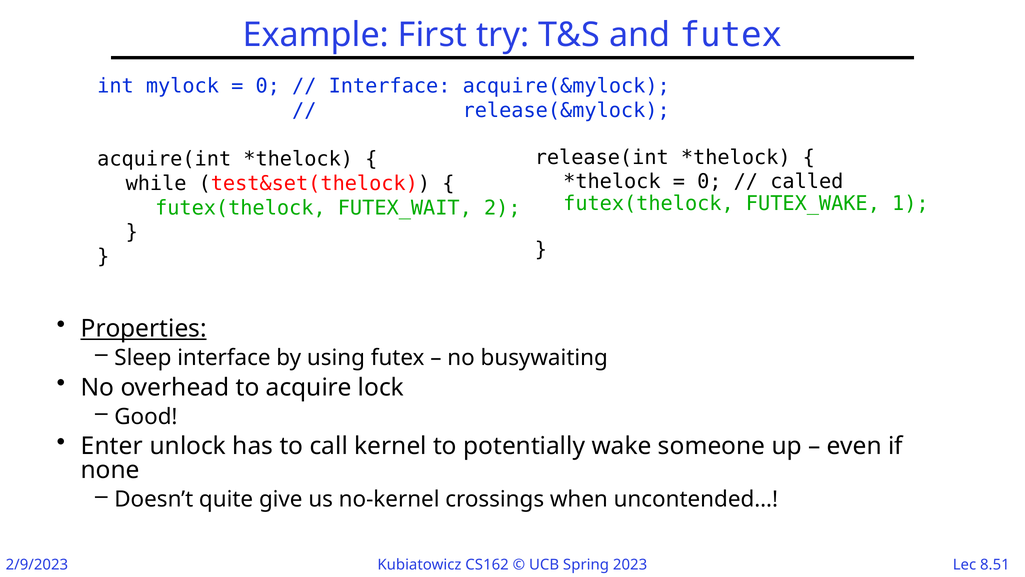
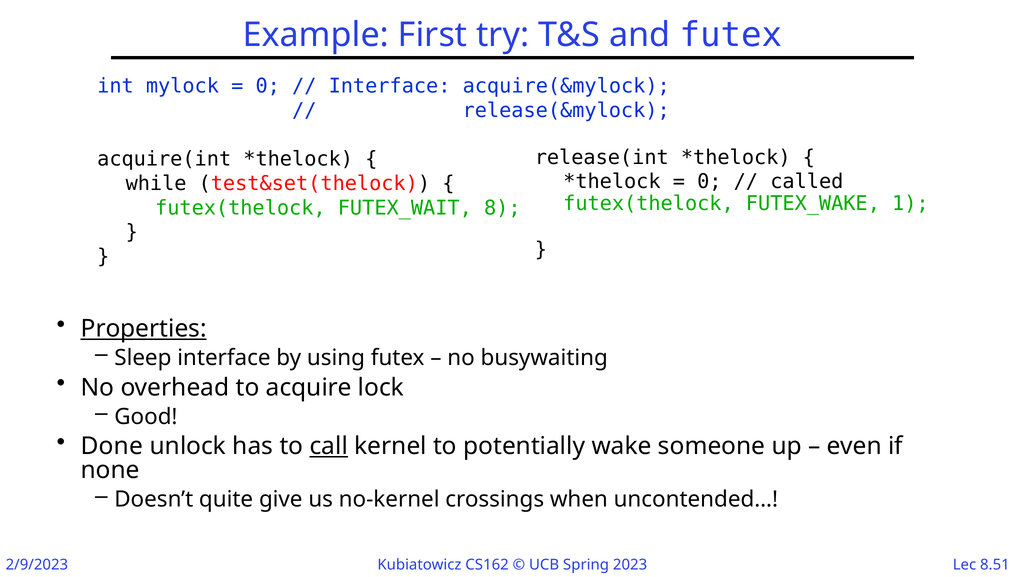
2: 2 -> 8 (502, 208)
Enter: Enter -> Done (112, 446)
call underline: none -> present (329, 446)
